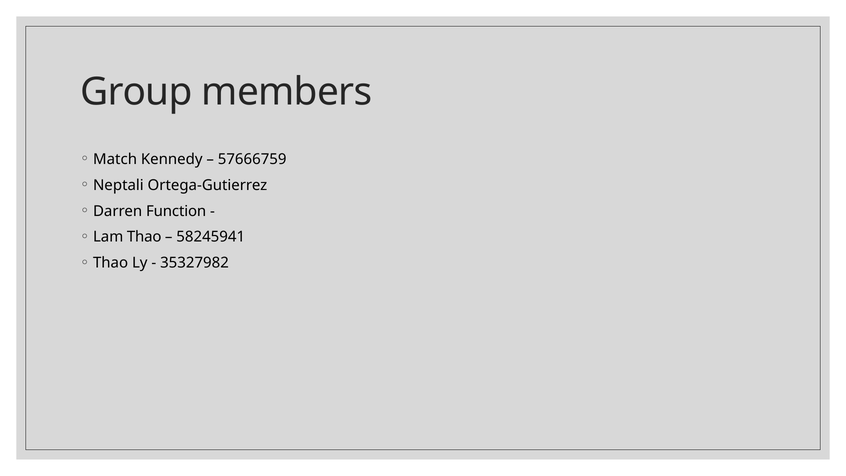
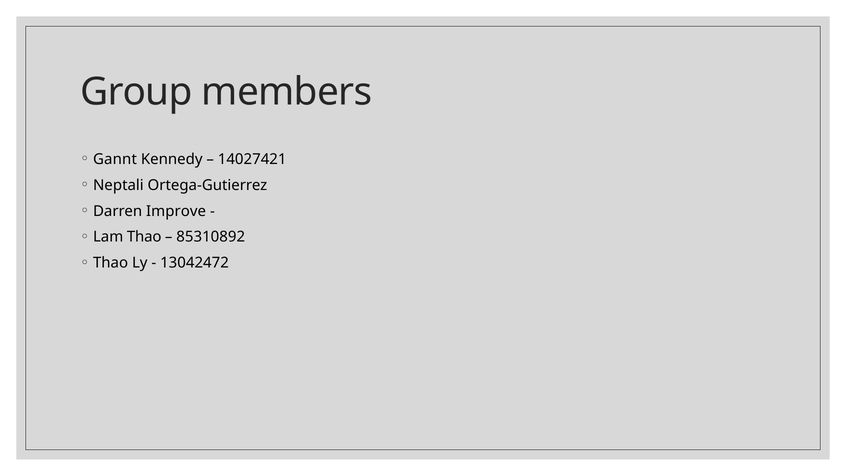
Match: Match -> Gannt (115, 159)
57666759: 57666759 -> 14027421 (252, 159)
Function: Function -> Improve (176, 211)
58245941: 58245941 -> 85310892 (211, 237)
35327982: 35327982 -> 13042472 (195, 263)
